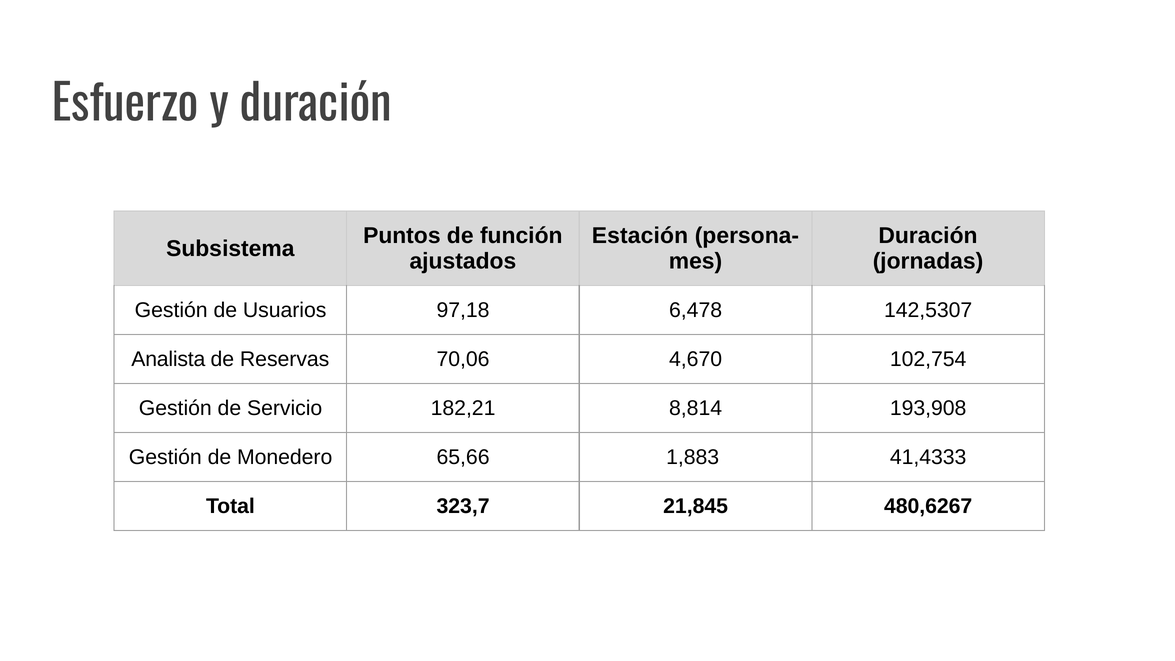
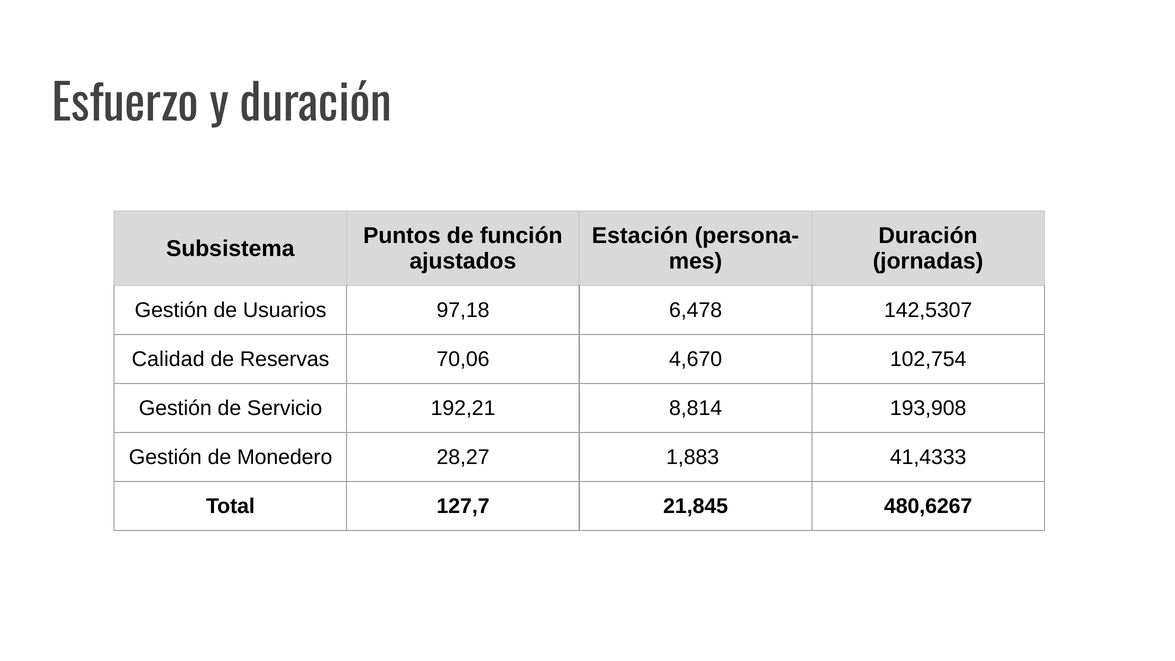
Analista: Analista -> Calidad (168, 359)
182,21: 182,21 -> 192,21 (463, 408)
65,66: 65,66 -> 28,27 (463, 457)
323,7: 323,7 -> 127,7 (463, 506)
